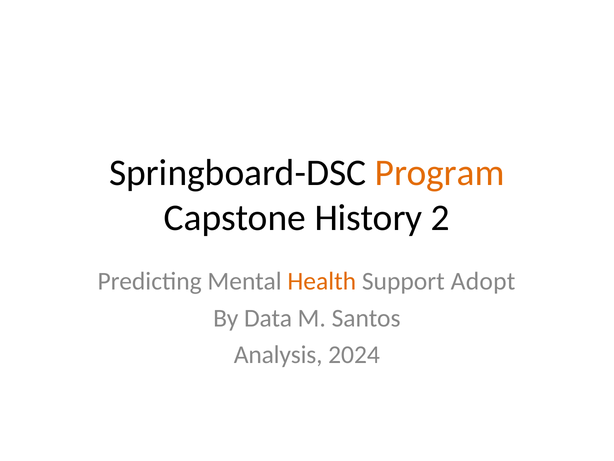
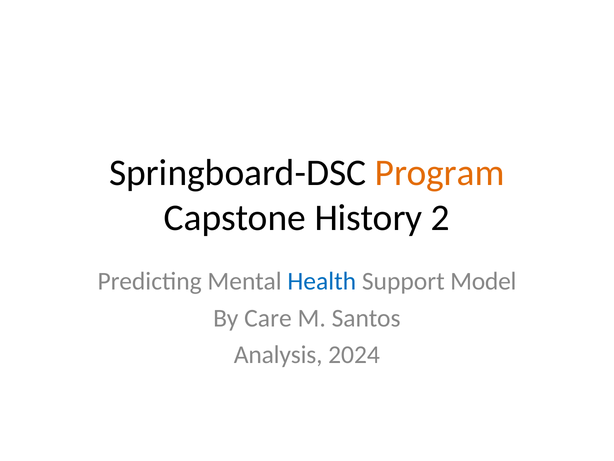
Health colour: orange -> blue (322, 281)
Adopt: Adopt -> Model (483, 281)
Data: Data -> Care (268, 318)
